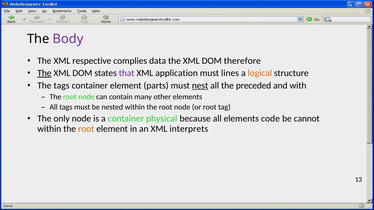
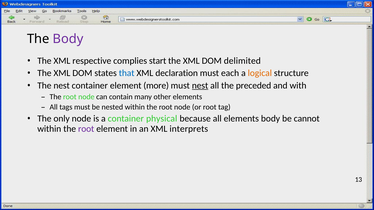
data: data -> start (158, 61)
therefore: therefore -> delimited (242, 61)
The underline: present -> none (44, 73)
that colour: purple -> blue (127, 73)
application: application -> declaration (177, 73)
lines: lines -> each (230, 73)
The tags: tags -> nest (62, 86)
parts: parts -> more (156, 86)
elements code: code -> body (271, 119)
root colour: orange -> purple (86, 129)
